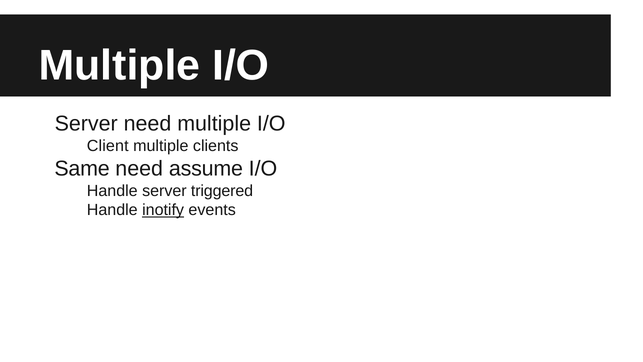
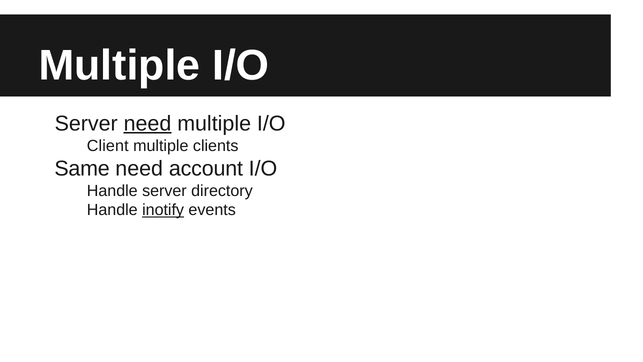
need underline: none -> present (147, 123)
assume: assume -> account (206, 169)
triggered: triggered -> directory (222, 191)
